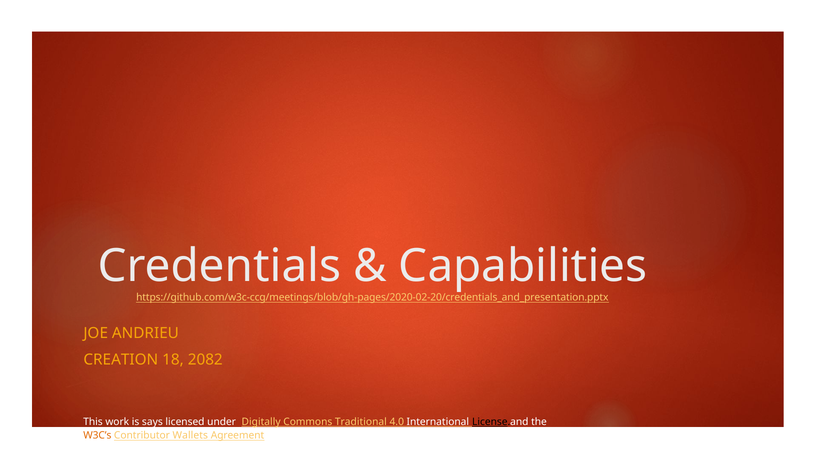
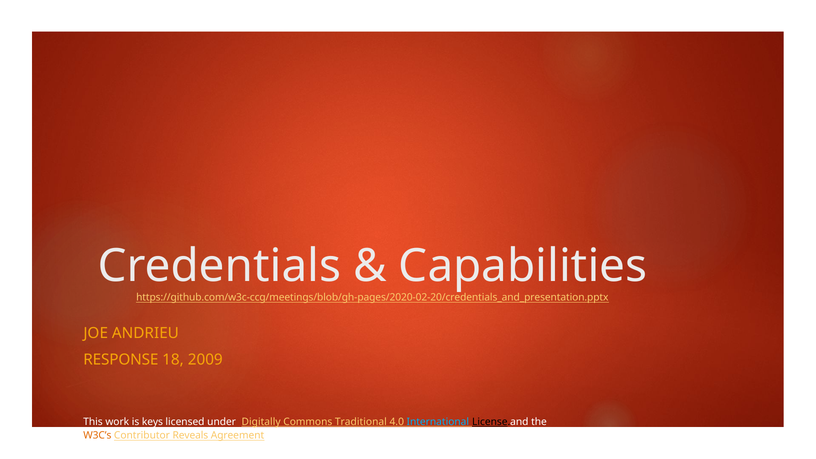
CREATION: CREATION -> RESPONSE (121, 360)
2082: 2082 -> 2009 (205, 360)
says: says -> keys (152, 422)
International colour: white -> light blue (438, 422)
Wallets: Wallets -> Reveals (190, 436)
